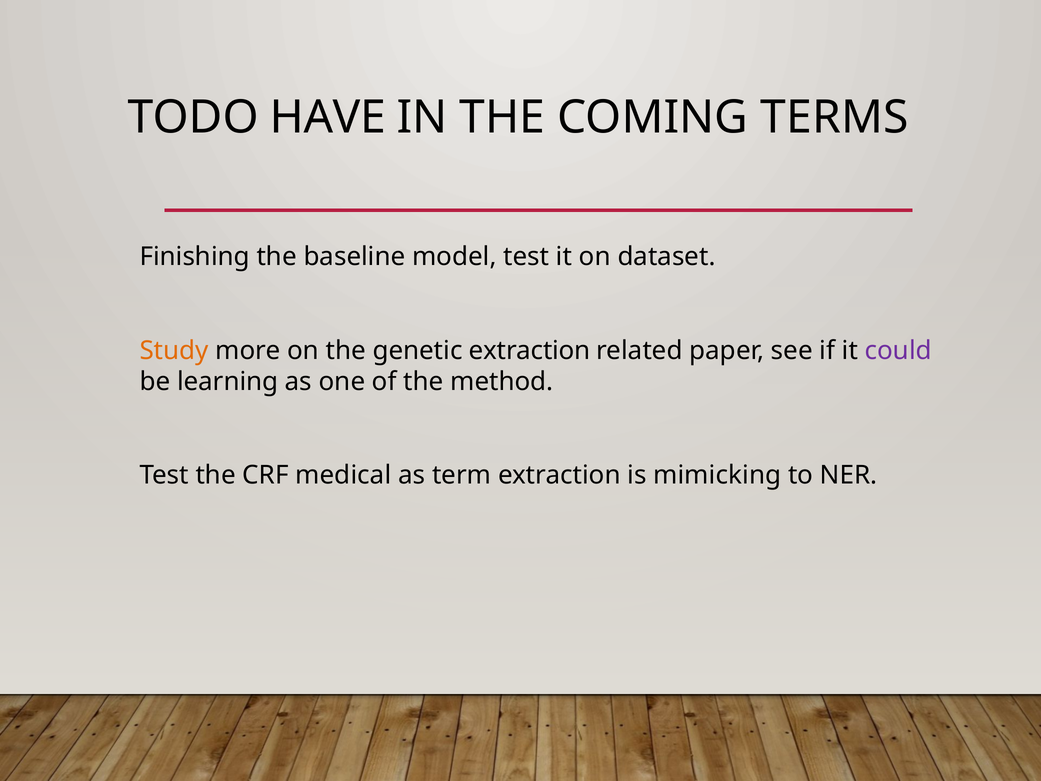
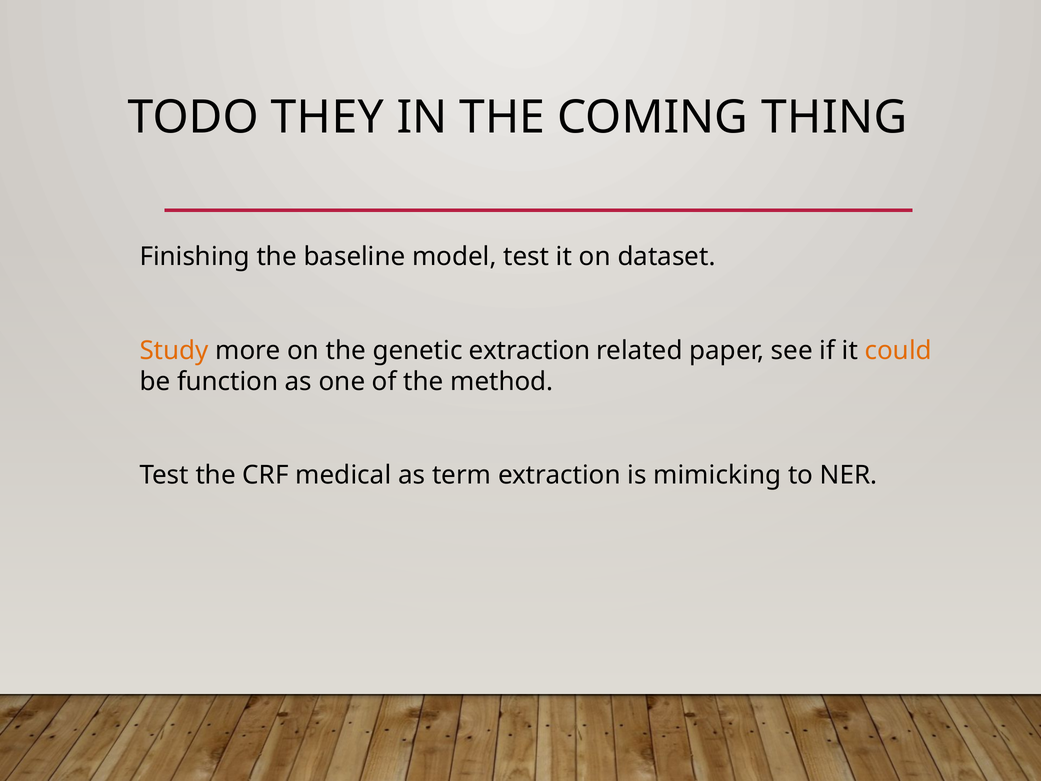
HAVE: HAVE -> THEY (327, 117)
TERMS: TERMS -> THING (834, 117)
could colour: purple -> orange (898, 350)
learning: learning -> function (228, 382)
